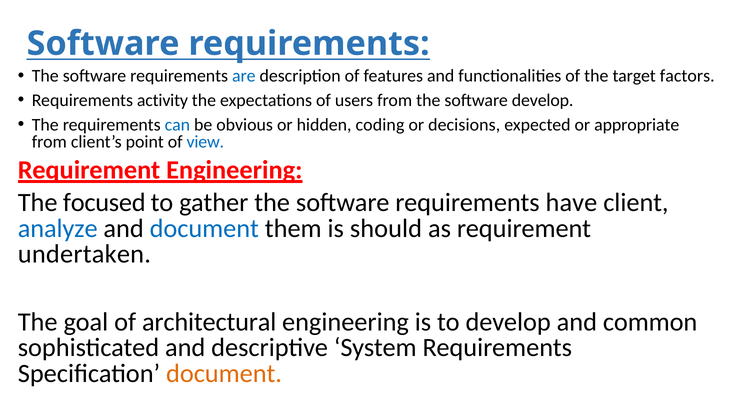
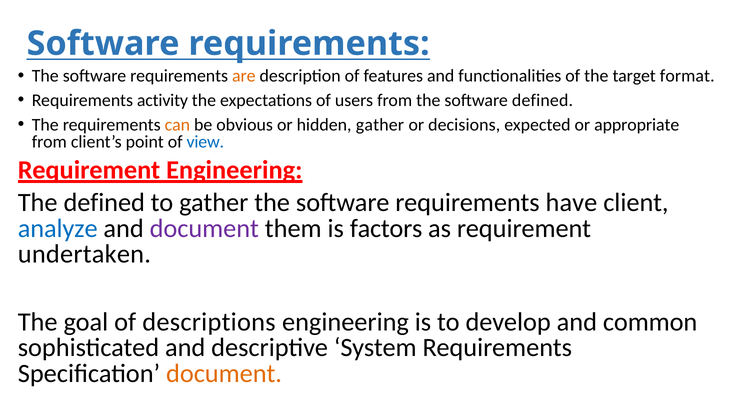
are colour: blue -> orange (244, 76)
factors: factors -> format (687, 76)
software develop: develop -> defined (543, 100)
can colour: blue -> orange (177, 125)
hidden coding: coding -> gather (380, 125)
The focused: focused -> defined (104, 203)
document colour: blue -> purple (204, 228)
should: should -> factors (386, 228)
architectural: architectural -> descriptions (209, 322)
